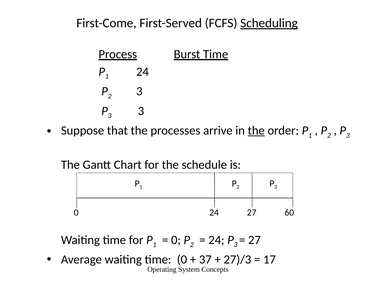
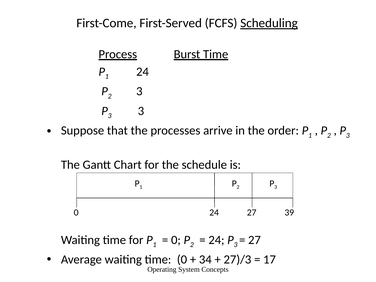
the underline: present -> none (256, 131)
60: 60 -> 39 (289, 212)
37: 37 -> 34 (205, 260)
